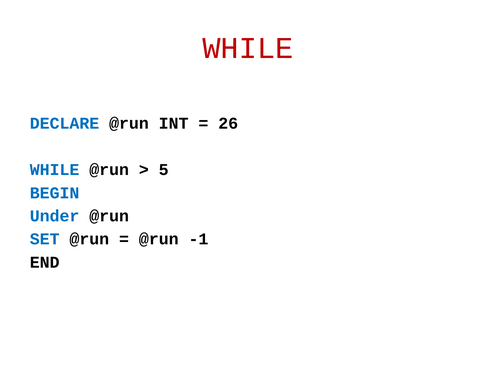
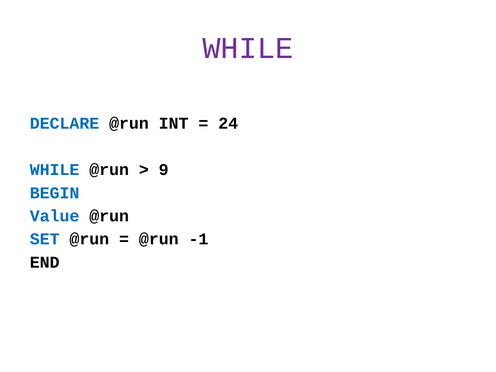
WHILE colour: red -> purple (248, 48)
26: 26 -> 24 (228, 124)
5: 5 -> 9 (164, 170)
Under: Under -> Value (55, 216)
